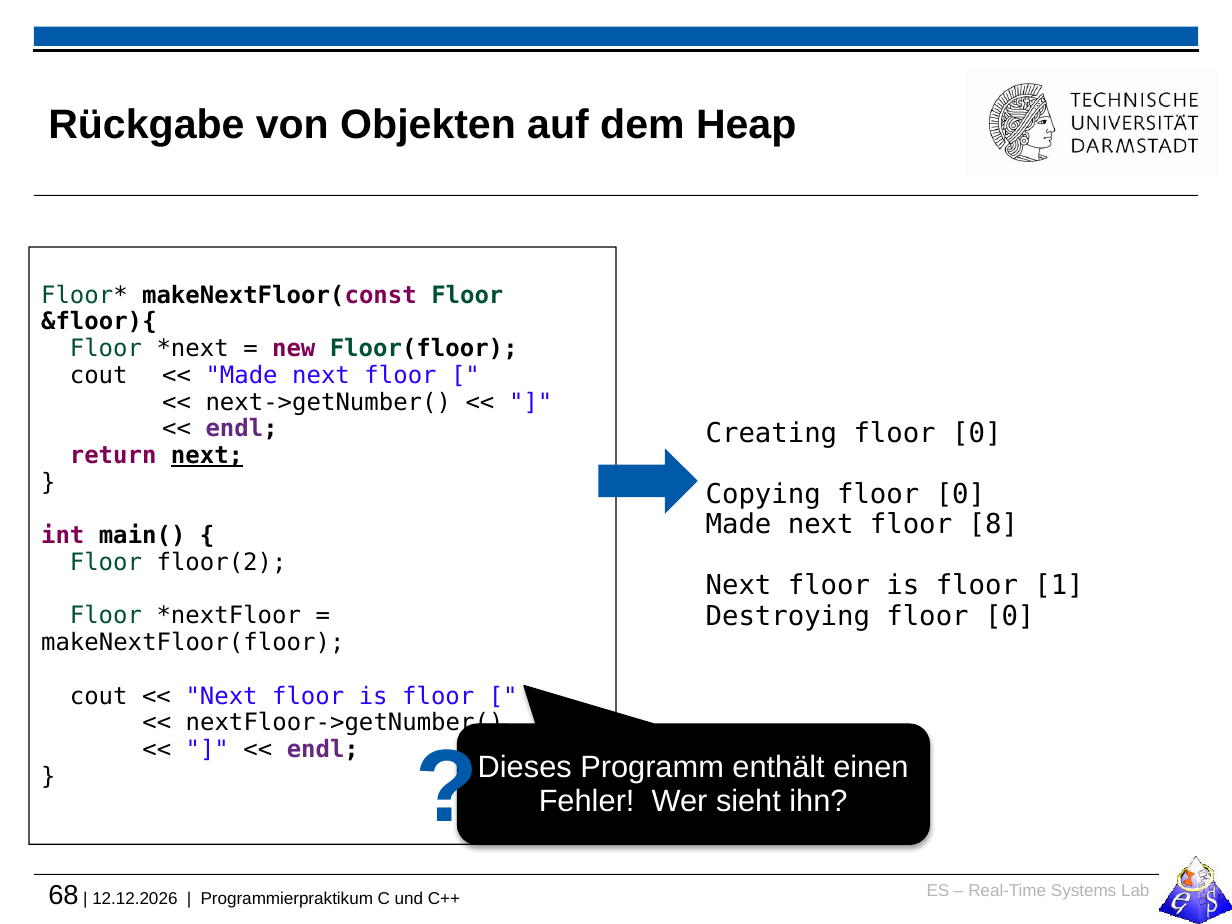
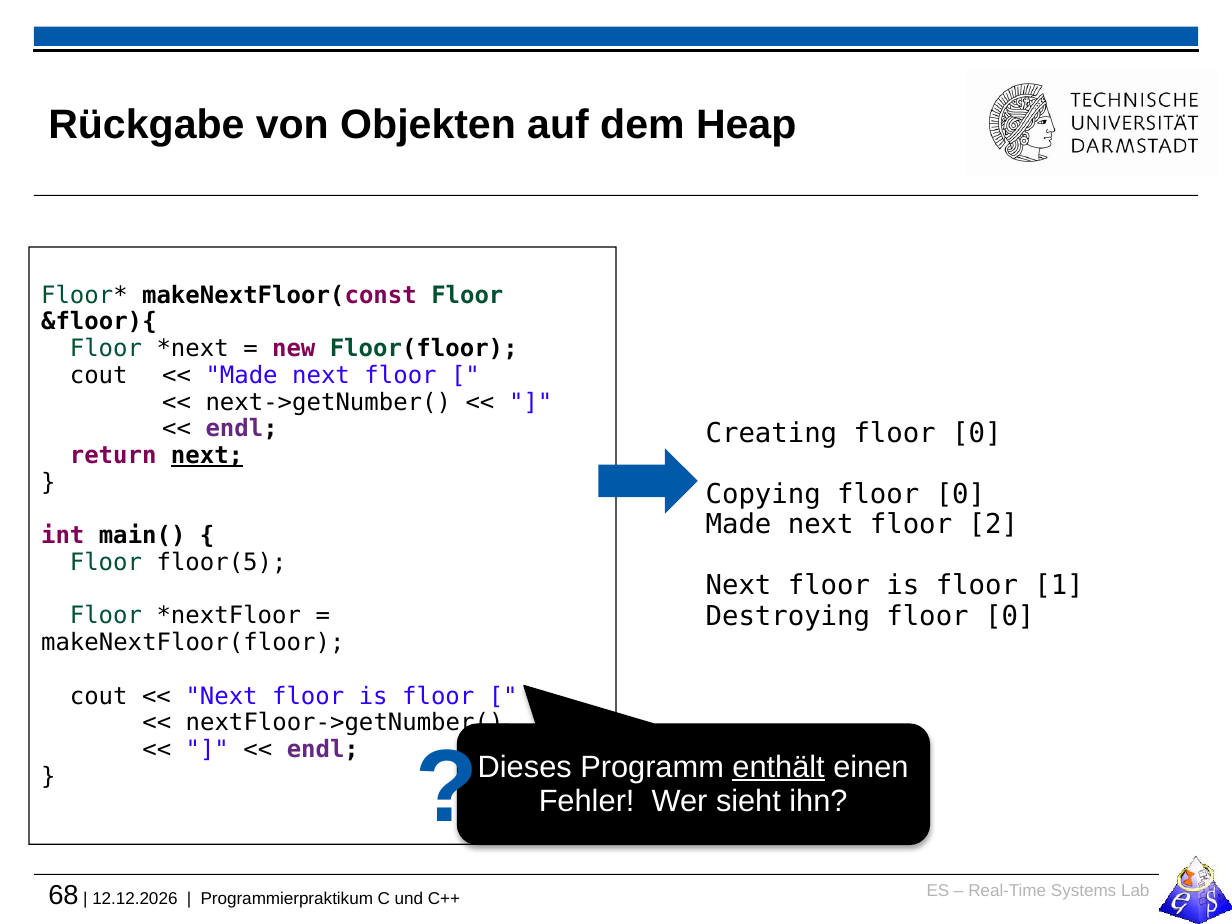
8: 8 -> 2 (993, 525)
floor(2: floor(2 -> floor(5 (222, 563)
enthält underline: none -> present (779, 767)
